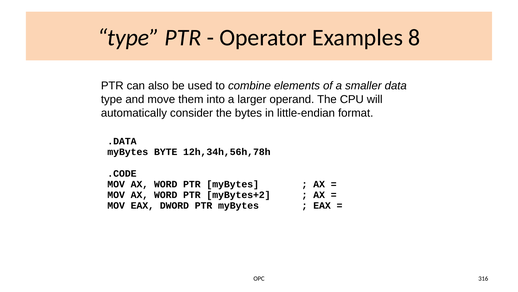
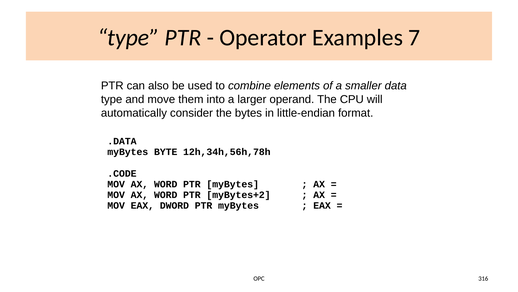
8: 8 -> 7 (414, 38)
